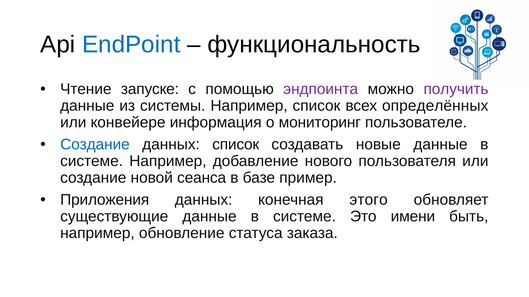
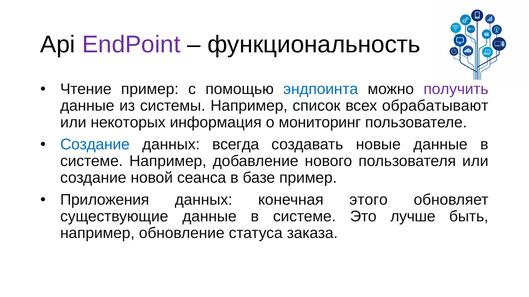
EndPoint colour: blue -> purple (131, 44)
Чтение запуске: запуске -> пример (150, 89)
эндпоинта colour: purple -> blue (321, 89)
определённых: определённых -> обрабатывают (435, 106)
конвейере: конвейере -> некоторых (128, 123)
данных список: список -> всегда (236, 145)
имени: имени -> лучше (413, 217)
